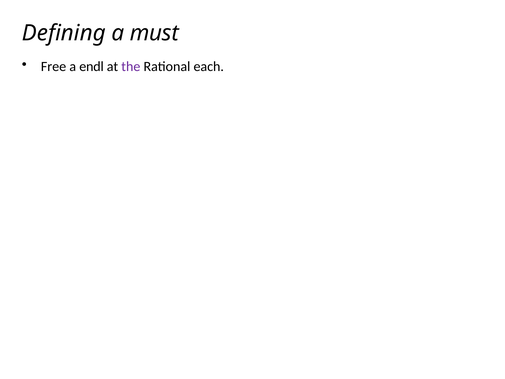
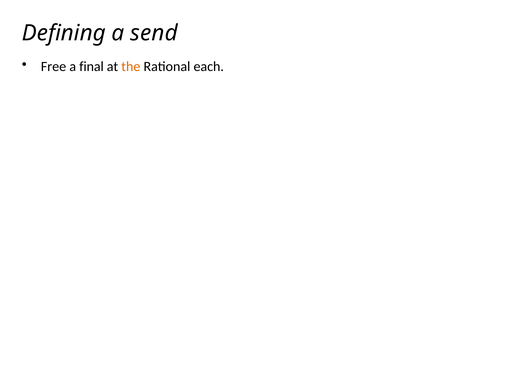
must: must -> send (154, 33)
endl: endl -> final (91, 67)
the colour: purple -> orange (131, 67)
